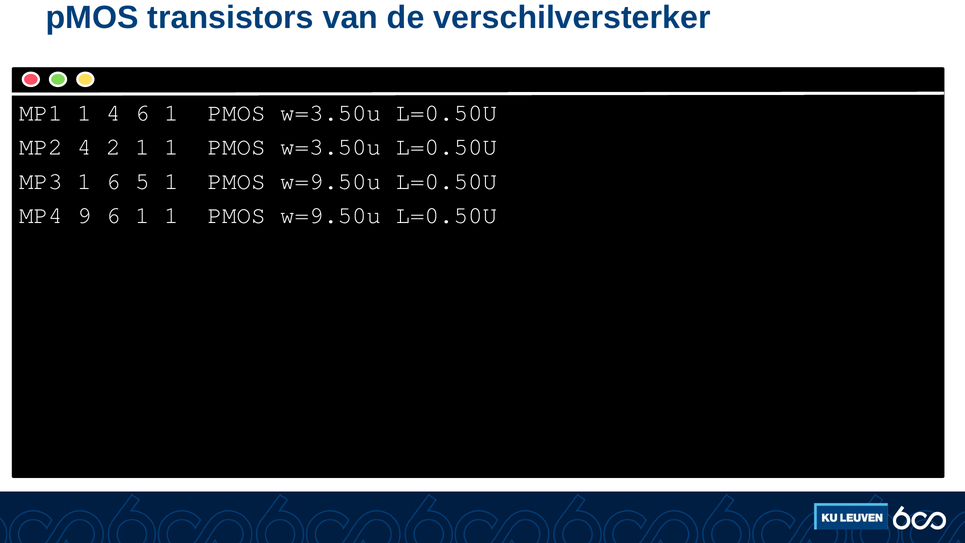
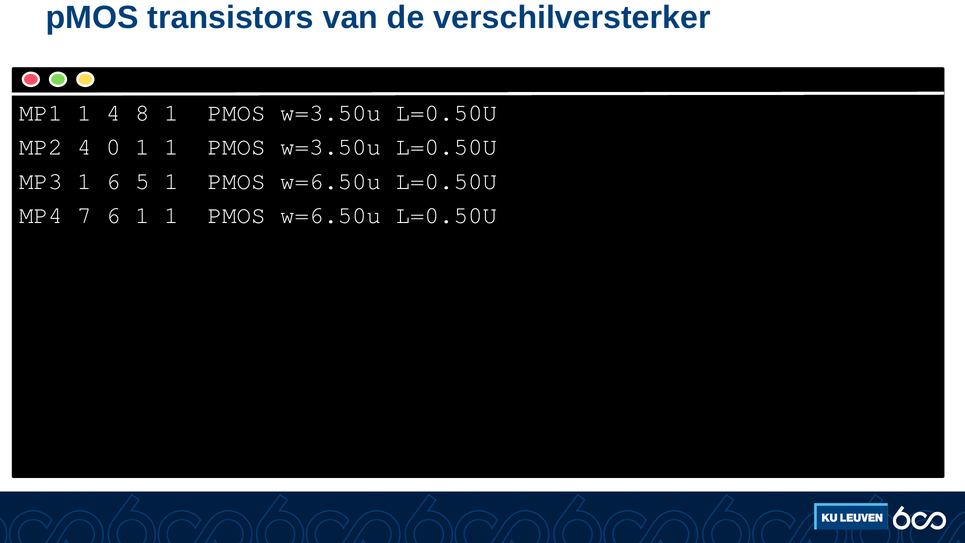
4 6: 6 -> 8 (143, 113)
2: 2 -> 0 (114, 147)
5 1 PMOS w=9.50u: w=9.50u -> w=6.50u (331, 181)
9: 9 -> 7 (85, 215)
1 1 PMOS w=9.50u: w=9.50u -> w=6.50u (331, 215)
